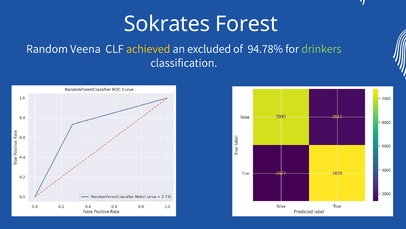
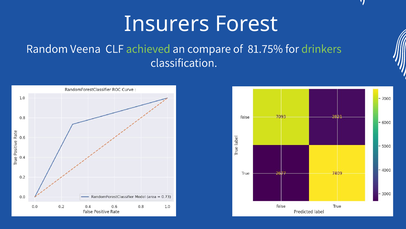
Sokrates: Sokrates -> Insurers (167, 24)
achieved colour: yellow -> light green (148, 49)
excluded: excluded -> compare (209, 49)
94.78%: 94.78% -> 81.75% (265, 49)
